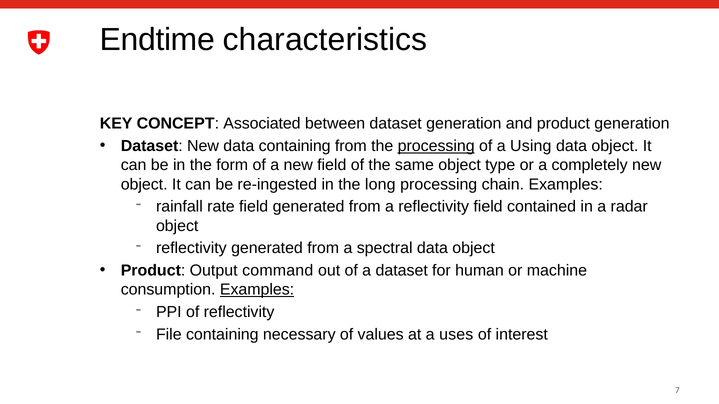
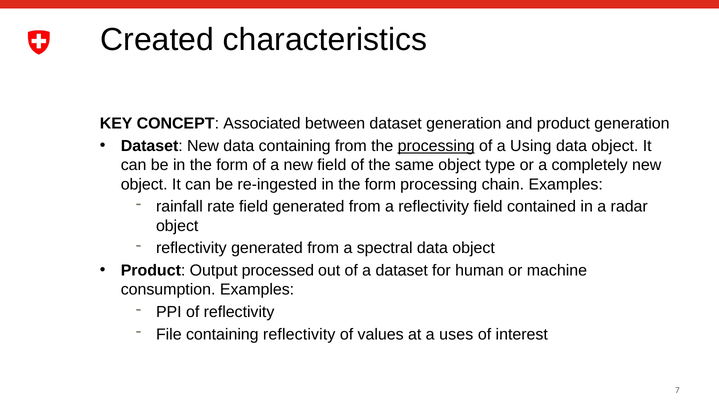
Endtime: Endtime -> Created (157, 40)
re-ingested in the long: long -> form (380, 185)
command: command -> processed (278, 271)
Examples underline: present -> none (257, 290)
containing necessary: necessary -> reflectivity (299, 335)
